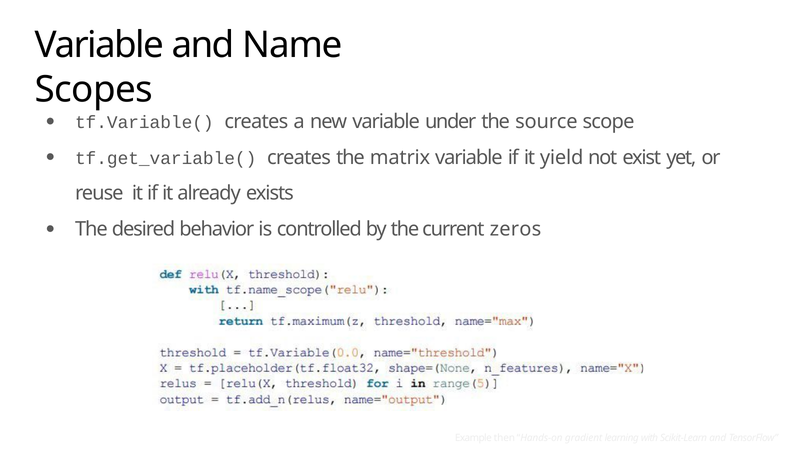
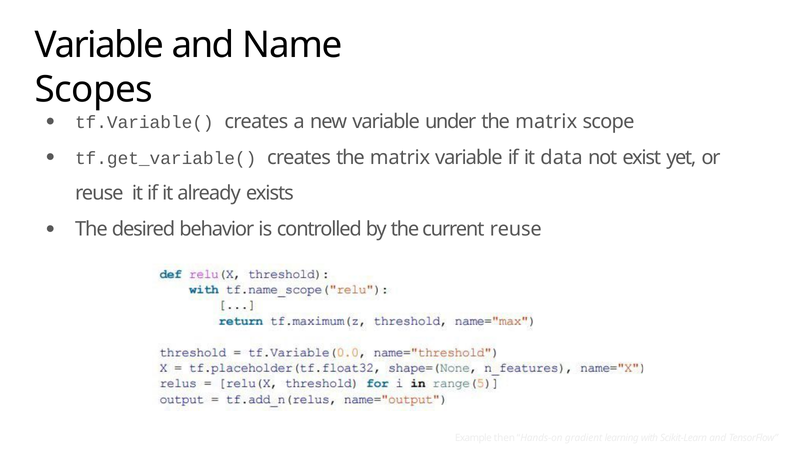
under the source: source -> matrix (546, 121)
yield: yield -> data (562, 157)
current zeros: zeros -> reuse (516, 229)
